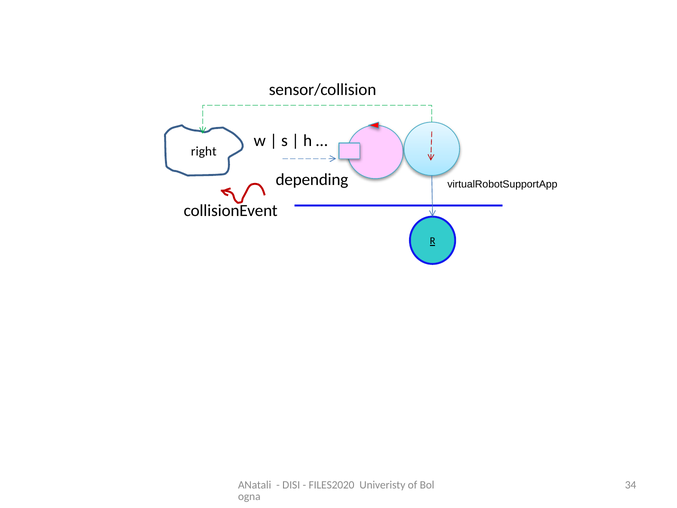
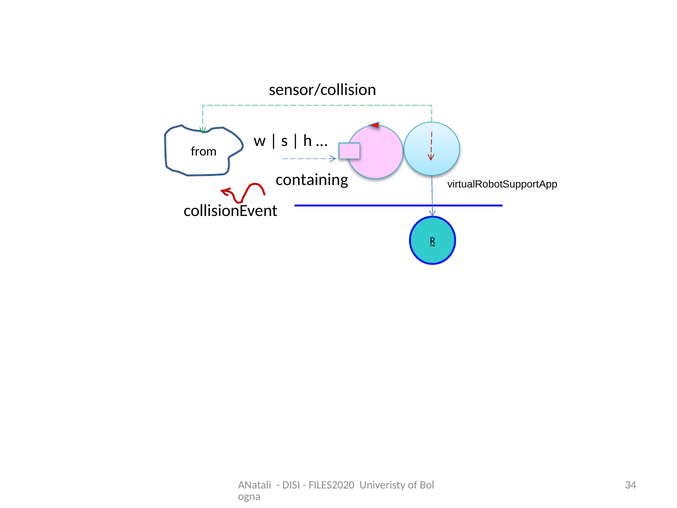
right: right -> from (204, 151)
depending: depending -> containing (312, 180)
